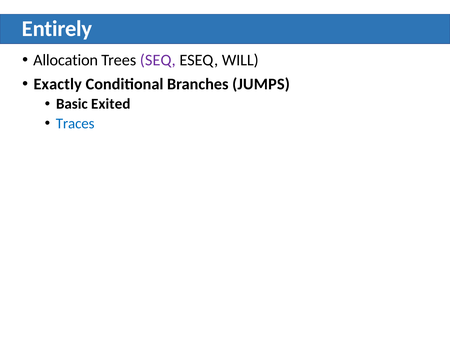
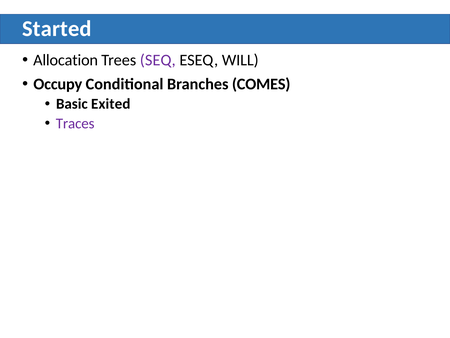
Entirely: Entirely -> Started (57, 29)
Exactly: Exactly -> Occupy (58, 84)
JUMPS: JUMPS -> COMES (261, 84)
Traces colour: blue -> purple (75, 123)
